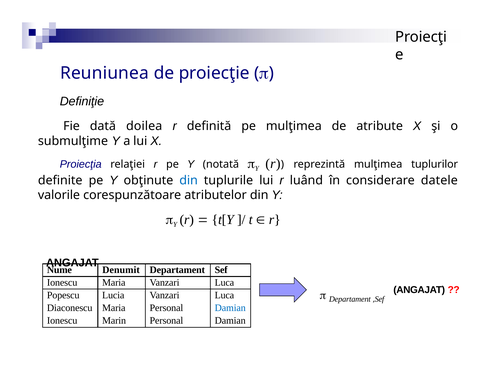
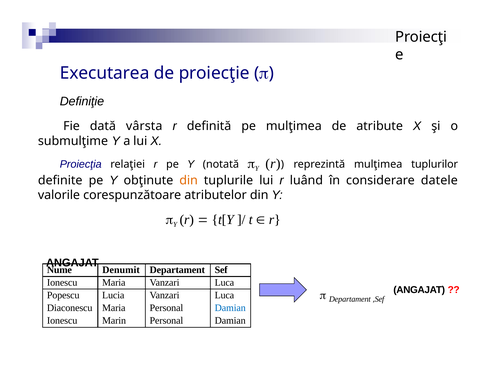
Reuniunea: Reuniunea -> Executarea (105, 73)
doilea: doilea -> vârsta (144, 126)
din colour: blue -> orange (189, 180)
